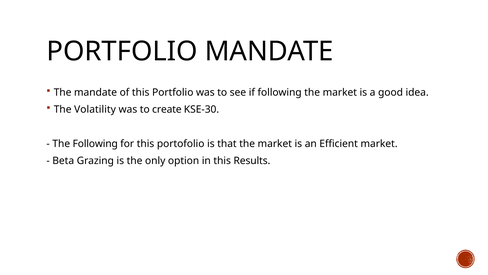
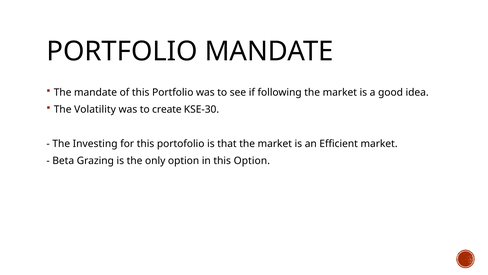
The Following: Following -> Investing (95, 143)
this Results: Results -> Option (252, 160)
